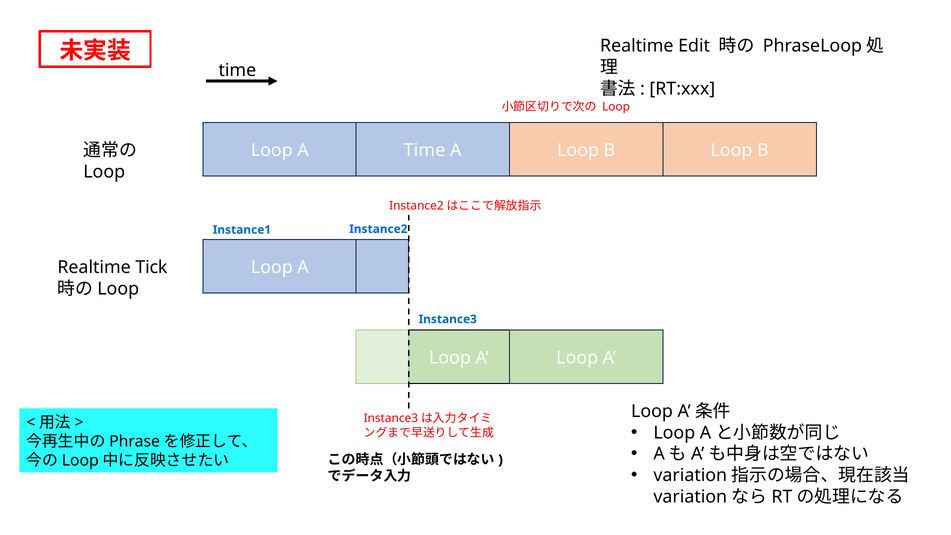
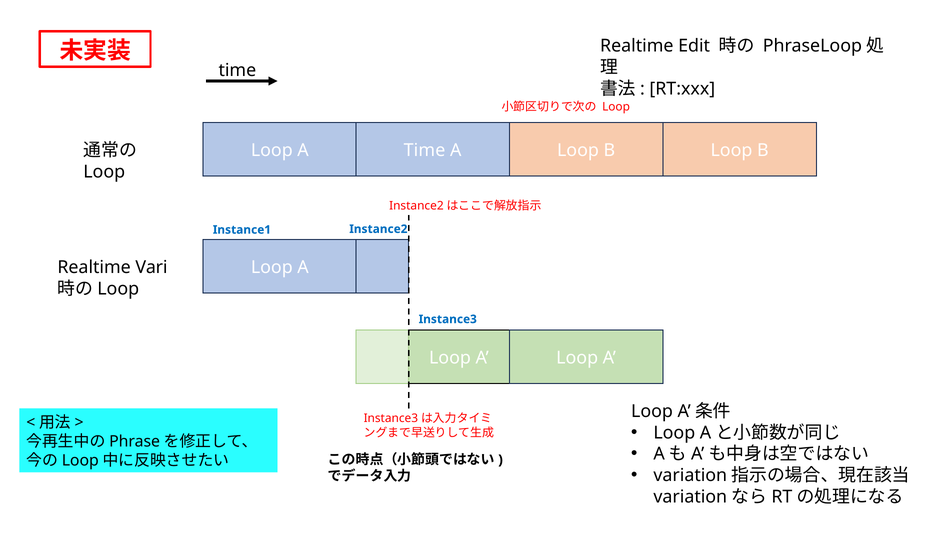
Tick: Tick -> Vari (151, 267)
